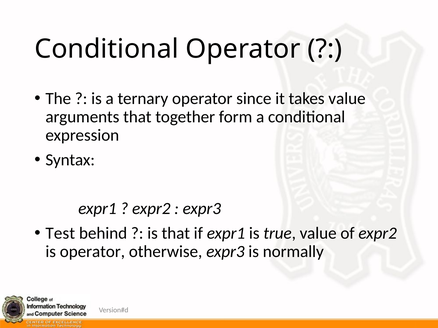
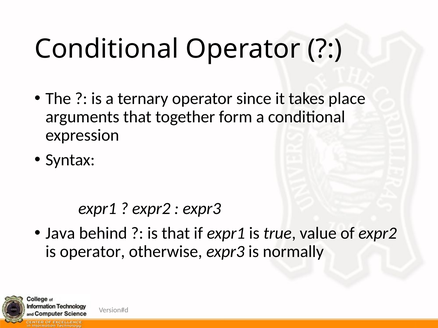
takes value: value -> place (347, 99)
Test: Test -> Java (60, 233)
